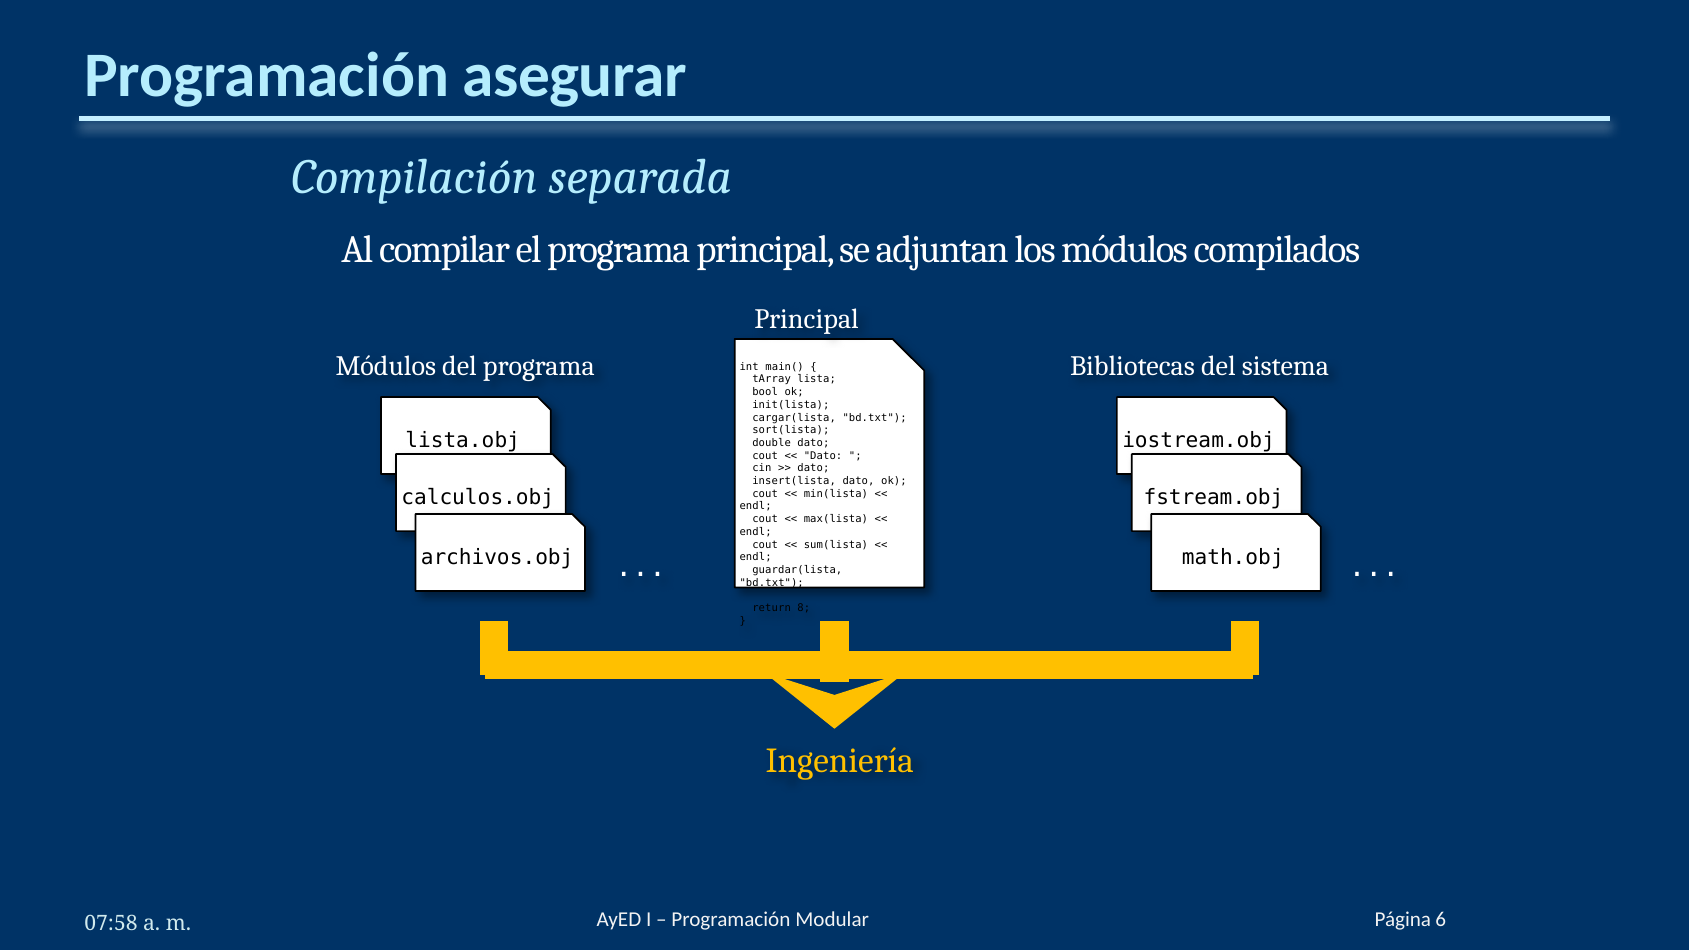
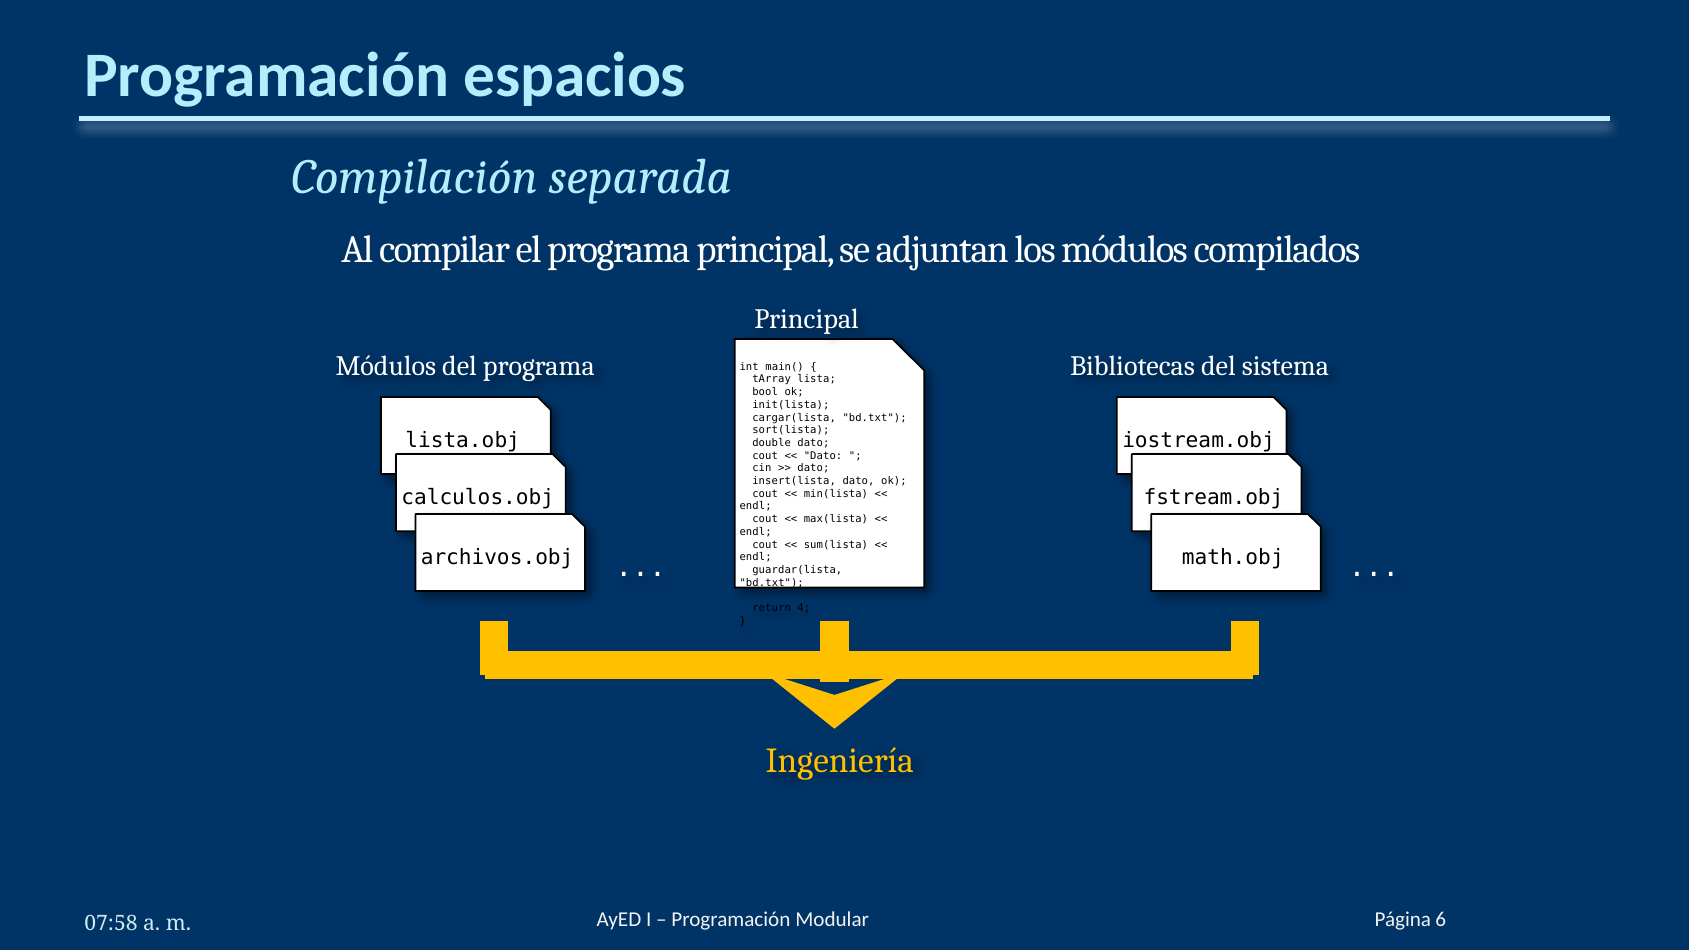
asegurar: asegurar -> espacios (575, 75)
8: 8 -> 4 (804, 608)
